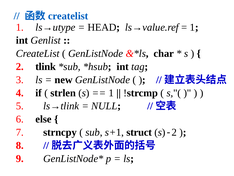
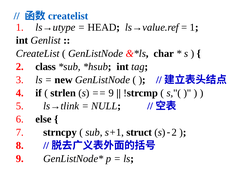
tlink: tlink -> class (46, 66)
1: 1 -> 9 (111, 93)
